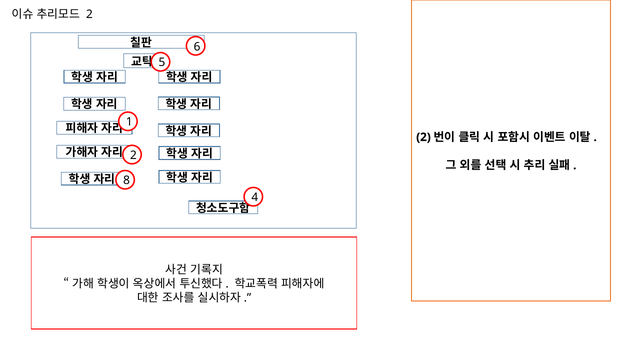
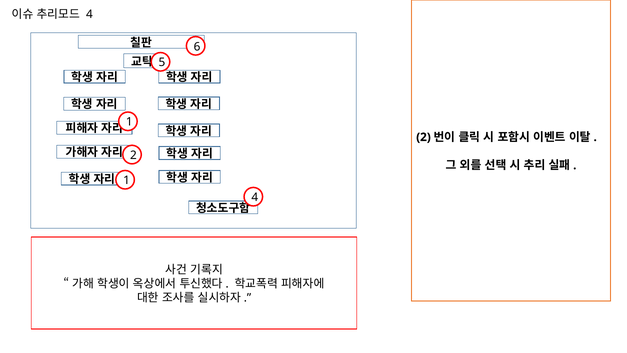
2: 2 -> 4 (89, 14)
8: 8 -> 1 (127, 180)
